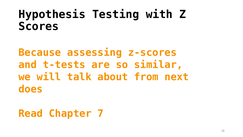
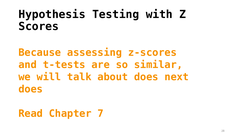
about from: from -> does (146, 77)
